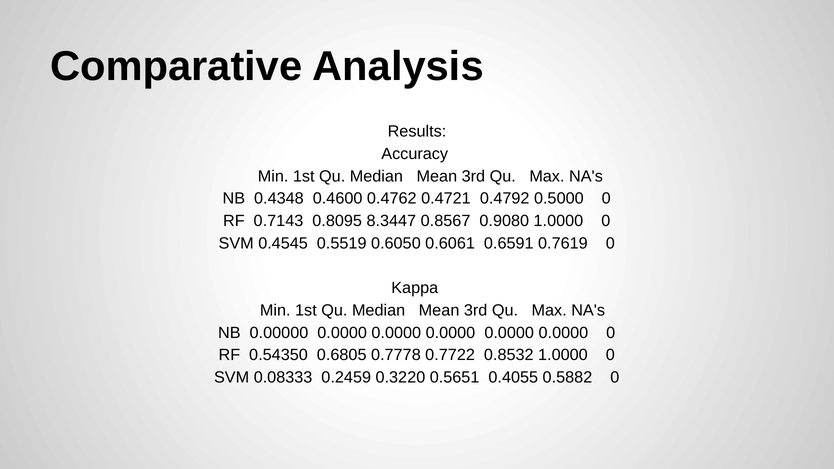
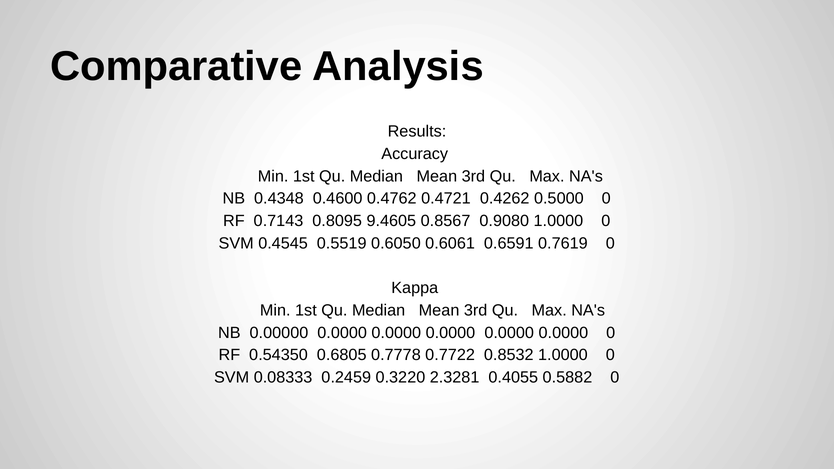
0.4792: 0.4792 -> 0.4262 (505, 199)
8.3447: 8.3447 -> 9.4605 (391, 221)
0.5651: 0.5651 -> 2.3281 (455, 378)
